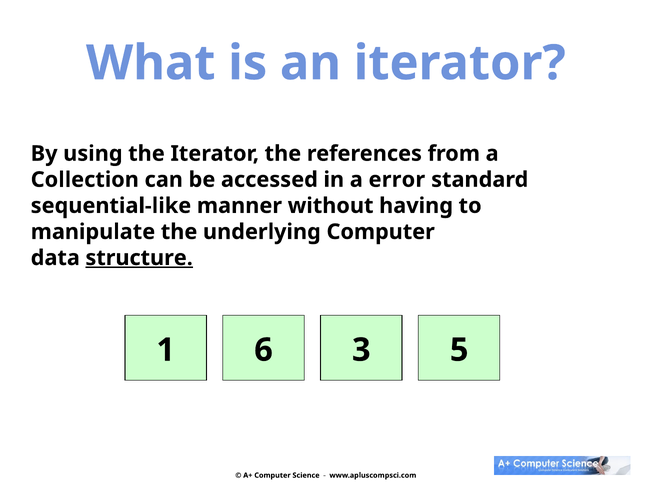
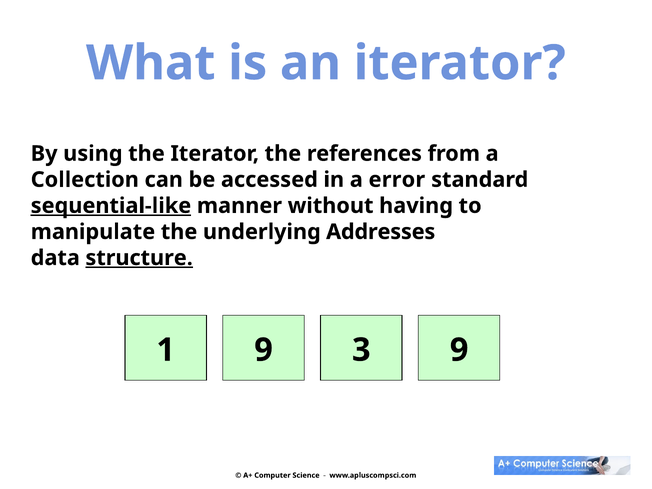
sequential-like underline: none -> present (111, 206)
underlying Computer: Computer -> Addresses (381, 232)
1 6: 6 -> 9 (264, 350)
3 5: 5 -> 9 (459, 350)
